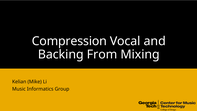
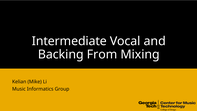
Compression: Compression -> Intermediate (69, 41)
